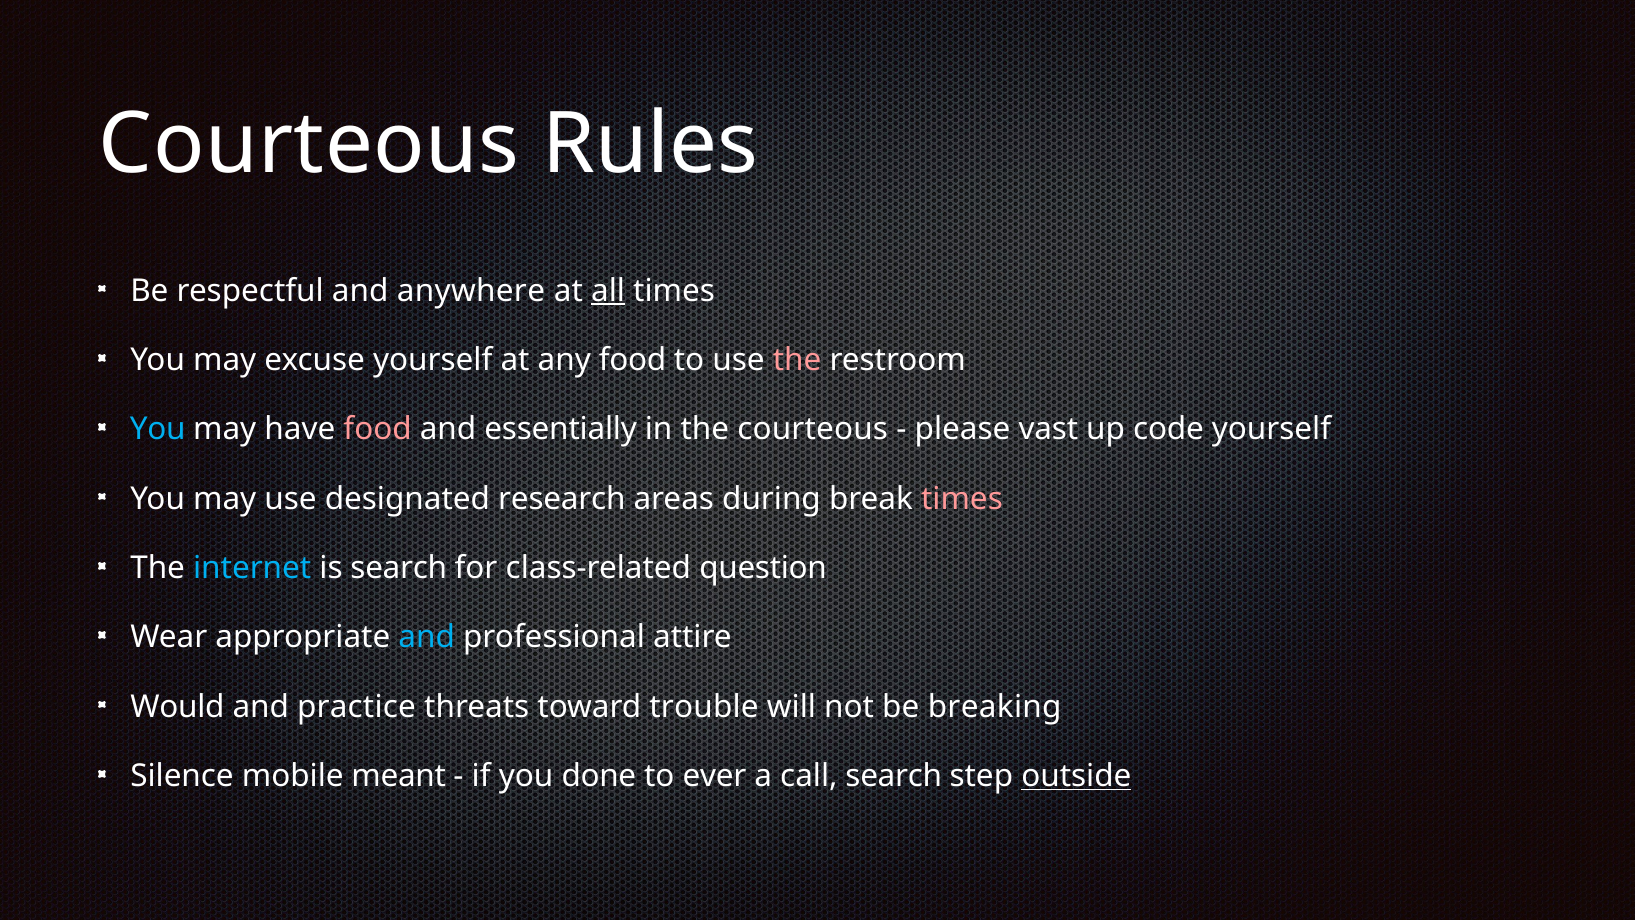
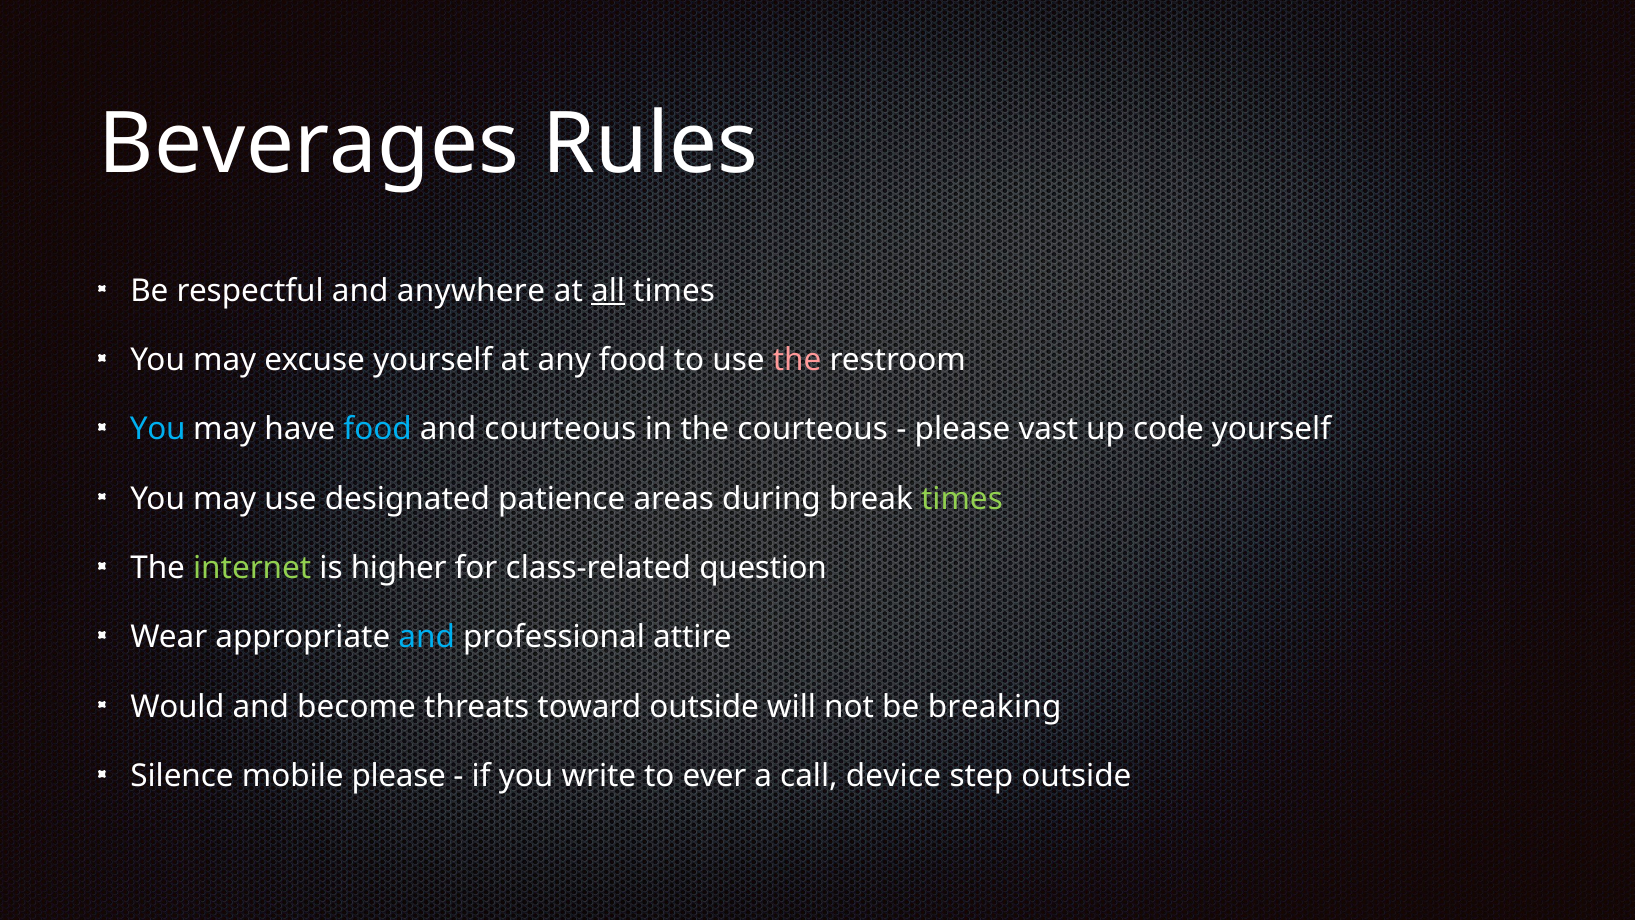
Courteous: Courteous -> Beverages (309, 145)
food colour: pink -> light blue (378, 429)
and essentially: essentially -> courteous (560, 429)
research: research -> patience (562, 498)
times colour: pink -> light green (962, 498)
internet colour: light blue -> light green (252, 568)
is search: search -> higher (399, 568)
practice: practice -> become (357, 706)
toward trouble: trouble -> outside (704, 706)
mobile meant: meant -> please (399, 776)
done: done -> write (599, 776)
call search: search -> device (893, 776)
outside underline: present -> none (1076, 776)
